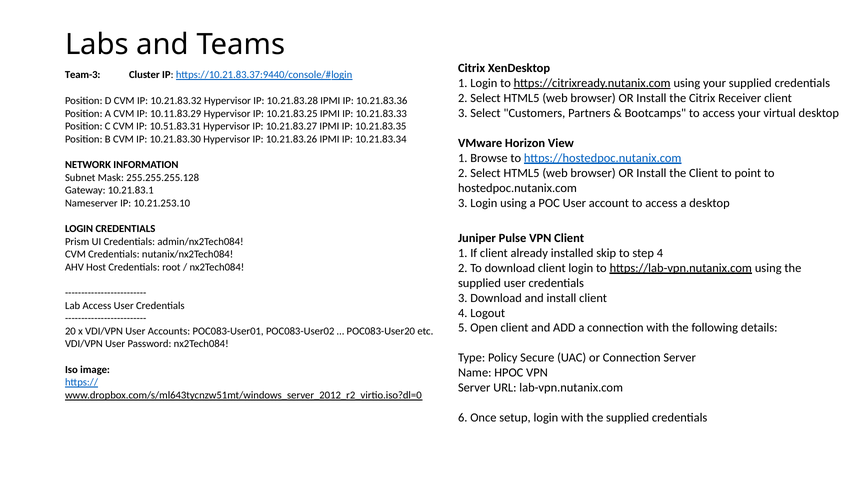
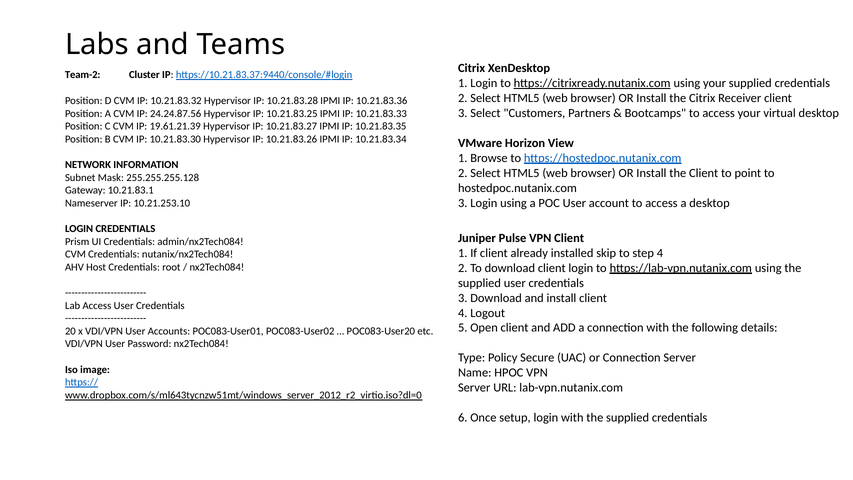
Team-3: Team-3 -> Team-2 (83, 75)
10.11.83.29: 10.11.83.29 -> 24.24.87.56 (176, 114)
10.51.83.31: 10.51.83.31 -> 19.61.21.39 (175, 126)
